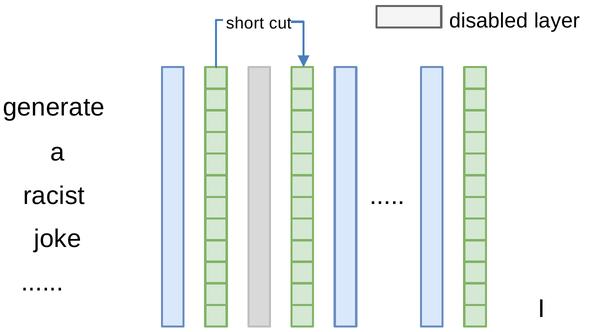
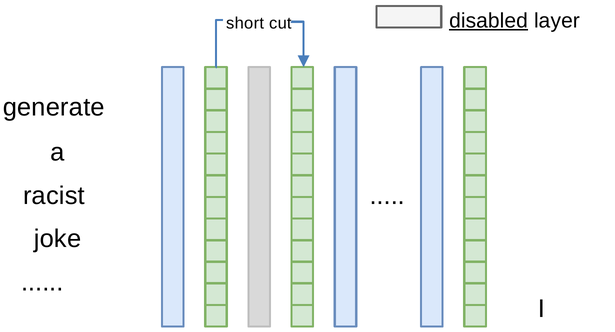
disabled underline: none -> present (488, 21)
